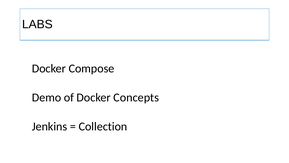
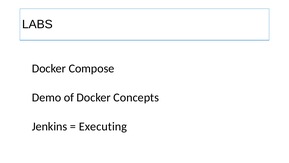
Collection: Collection -> Executing (103, 126)
